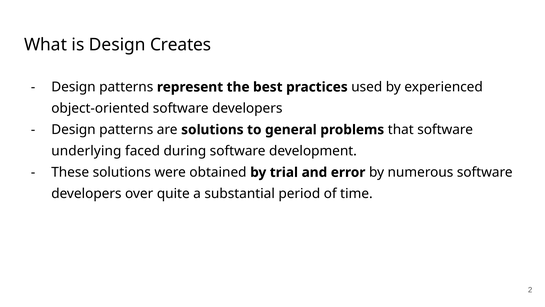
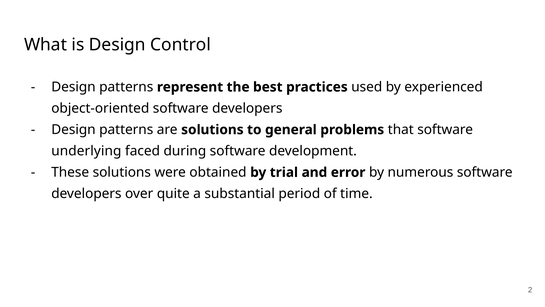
Creates: Creates -> Control (181, 45)
